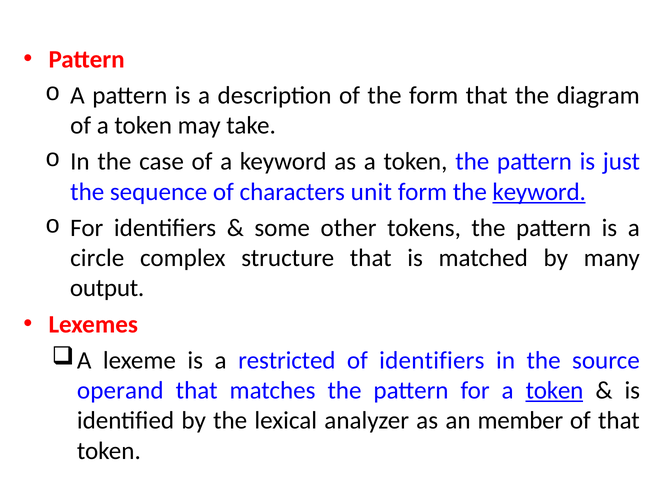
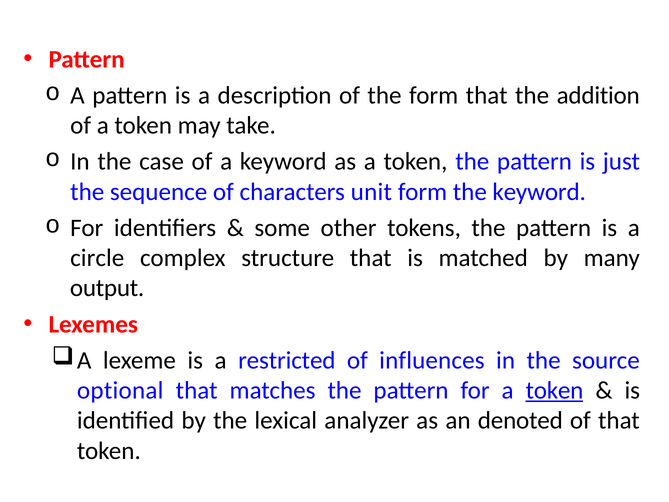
diagram: diagram -> addition (598, 95)
keyword underline: present -> none (539, 192)
of identifiers: identifiers -> influences (432, 360)
operand: operand -> optional (120, 390)
member: member -> denoted (520, 420)
